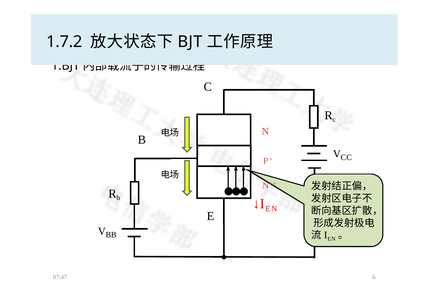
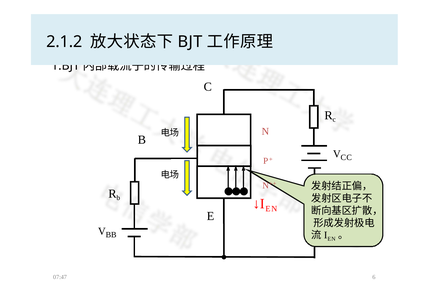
1.7.2: 1.7.2 -> 2.1.2 (64, 42)
